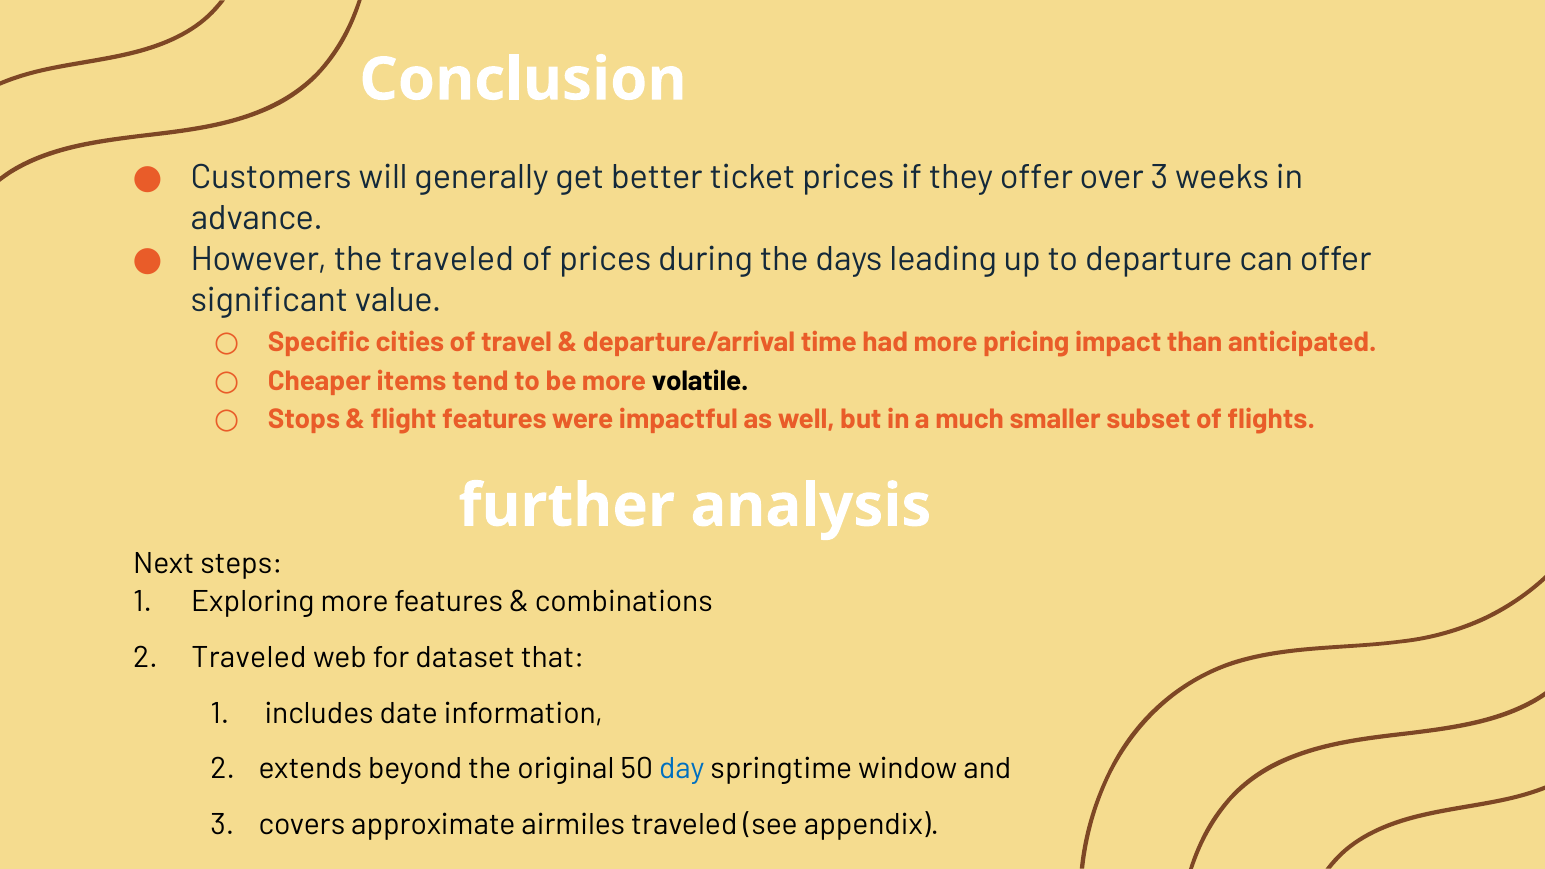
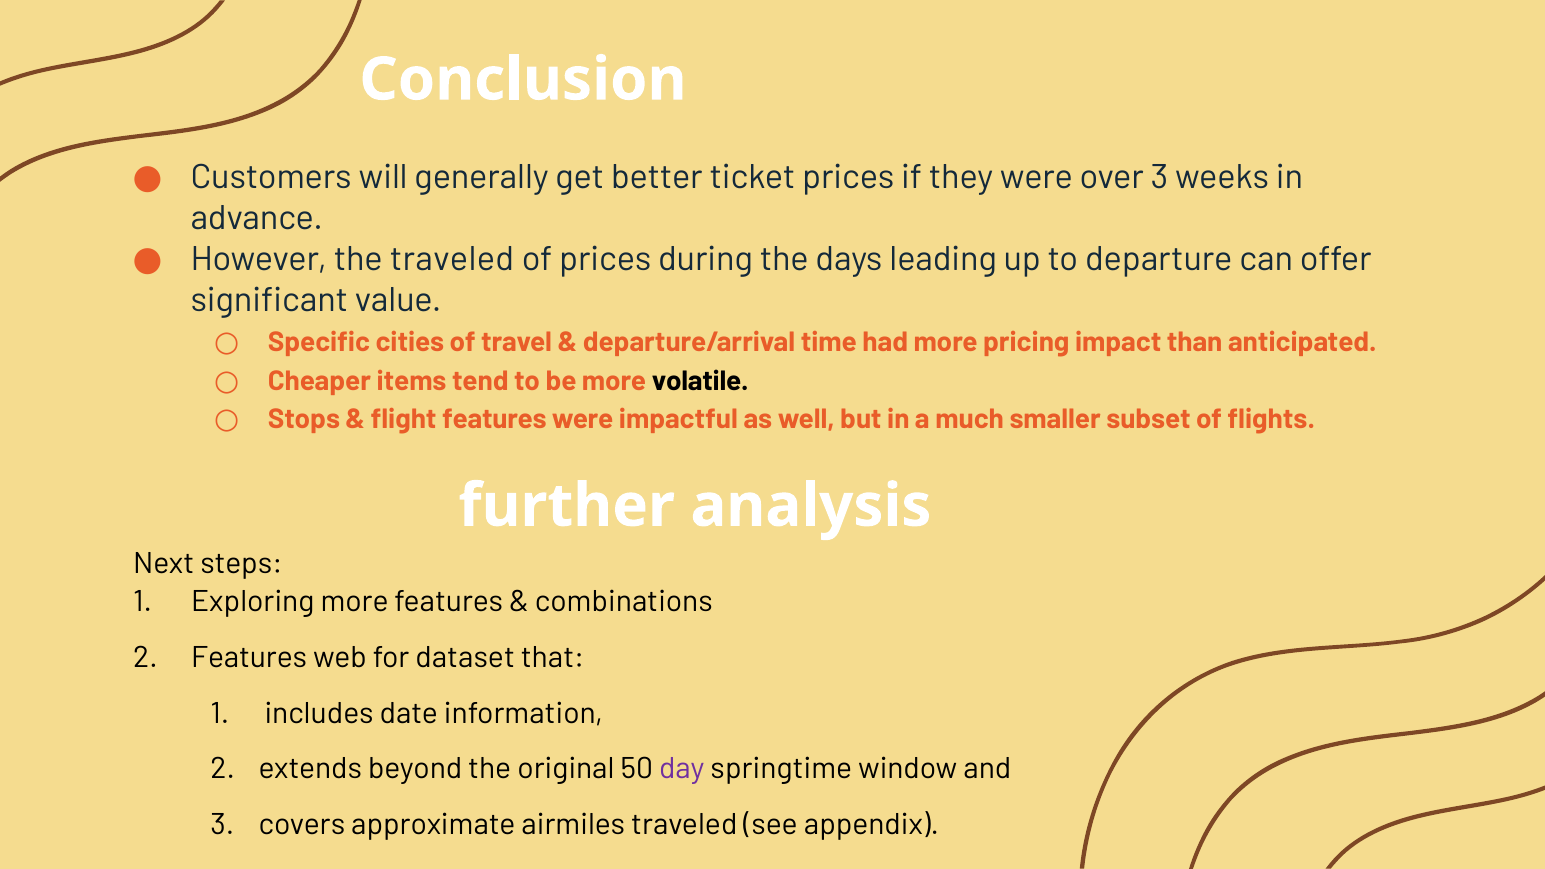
they offer: offer -> were (1036, 177)
Traveled: Traveled -> Features (249, 658)
day colour: blue -> purple (682, 769)
